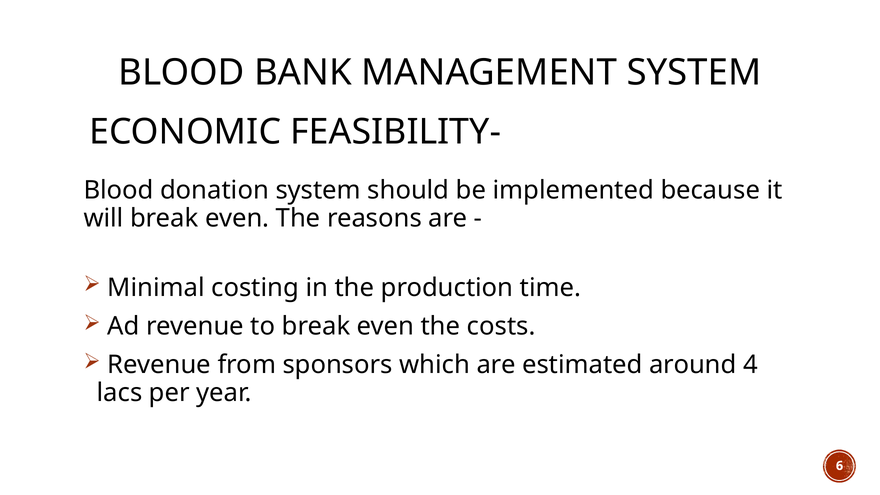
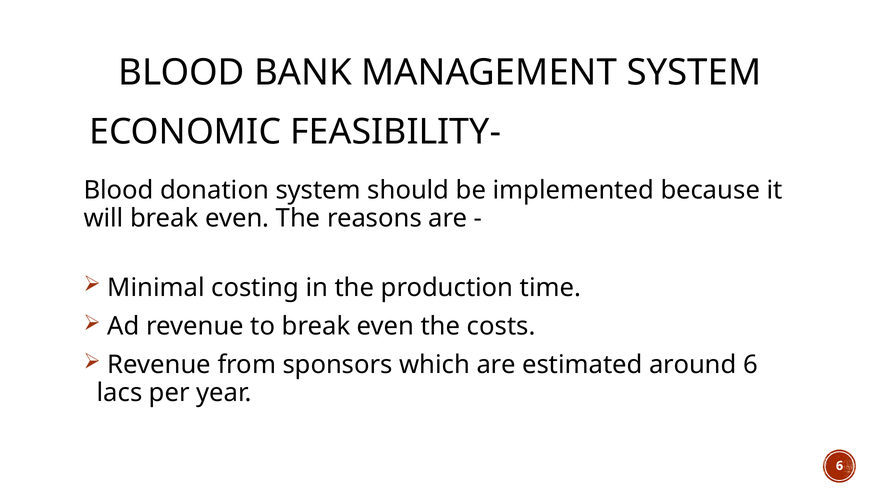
around 4: 4 -> 6 (750, 365)
